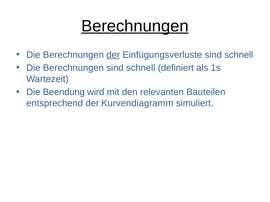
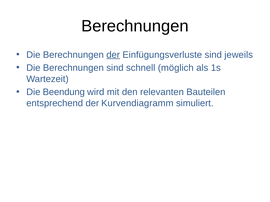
Berechnungen underline: present -> none (135, 26)
Einfügungsverluste sind schnell: schnell -> jeweils (239, 55)
definiert: definiert -> möglich (176, 68)
